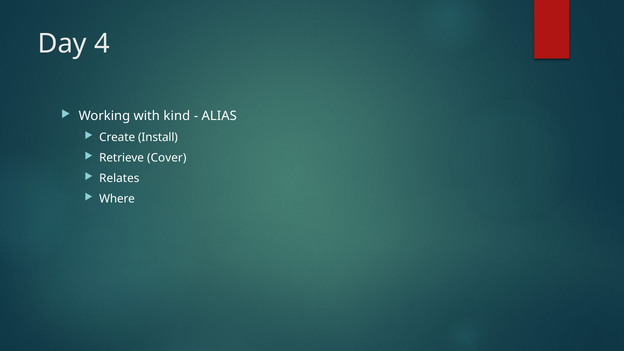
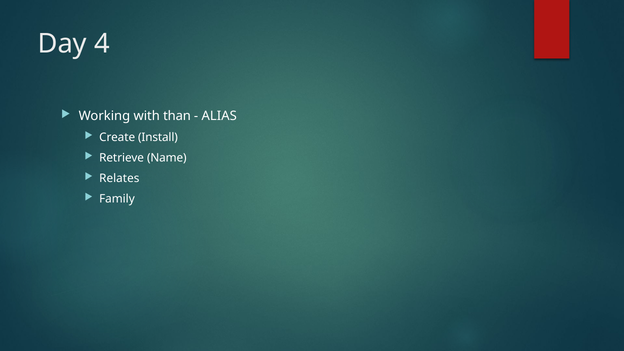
kind: kind -> than (177, 116)
Cover: Cover -> Name (167, 158)
Where: Where -> Family (117, 199)
